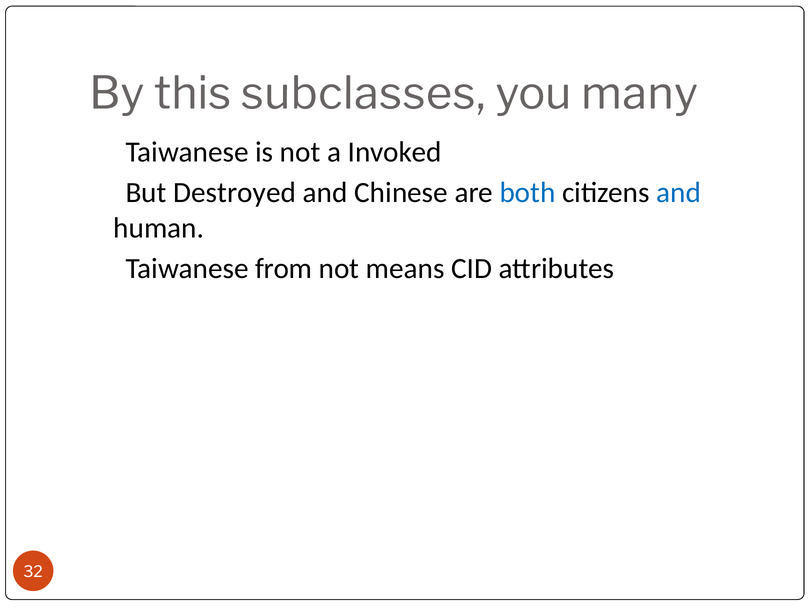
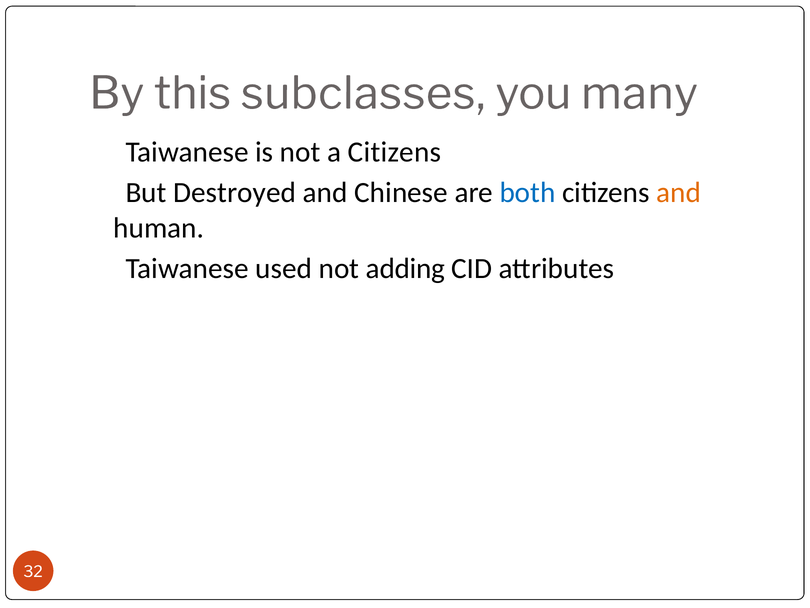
a Invoked: Invoked -> Citizens (394, 152)
and colour: blue -> orange (679, 193)
from: from -> used (284, 268)
means: means -> adding (405, 268)
